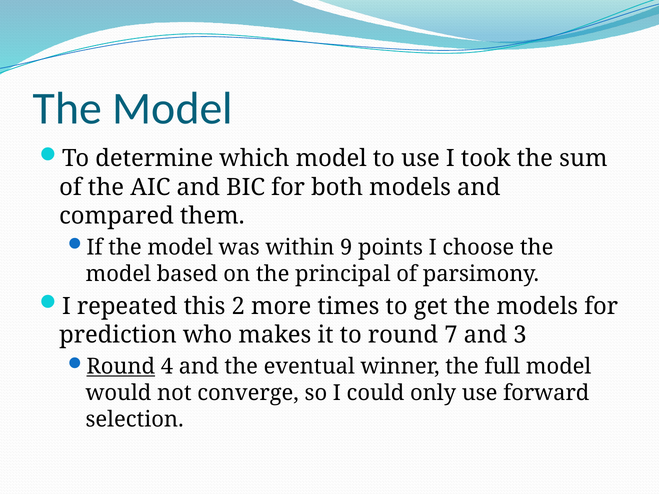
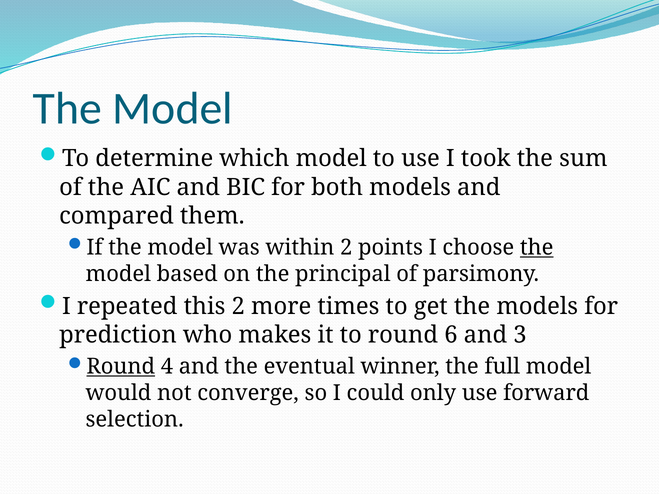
within 9: 9 -> 2 (346, 248)
the underline: none -> present (537, 248)
7: 7 -> 6 (451, 335)
